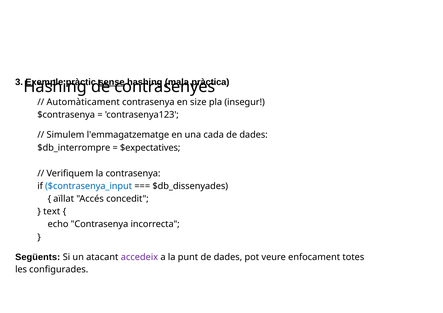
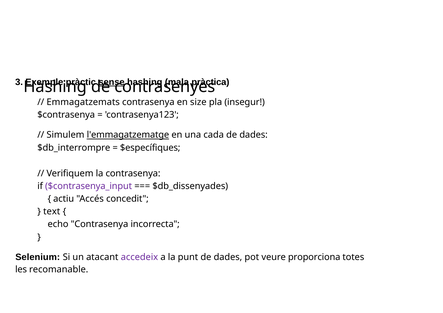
Automàticament: Automàticament -> Emmagatzemats (83, 102)
l'emmagatzematge underline: none -> present (128, 135)
$expectatives: $expectatives -> $específiques (150, 148)
$contrasenya_input colour: blue -> purple (89, 186)
aïllat: aïllat -> actiu (64, 199)
Següents: Següents -> Selenium (38, 257)
enfocament: enfocament -> proporciona (314, 257)
configurades: configurades -> recomanable (59, 270)
